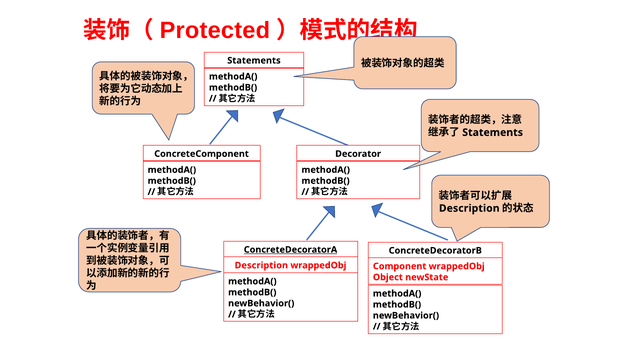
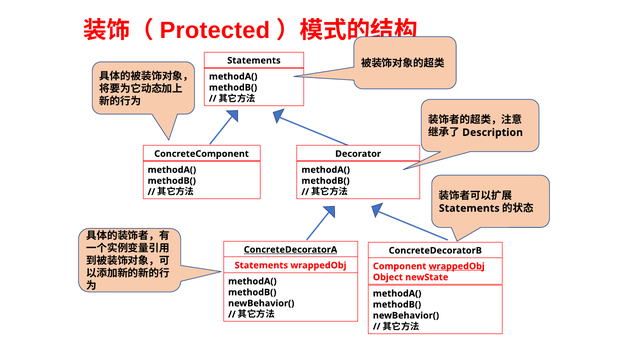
Statements: Statements -> Description (493, 133)
Description: Description -> Statements (469, 208)
Description: Description -> Statements (261, 266)
wrappedObj underline: none -> present (457, 266)
